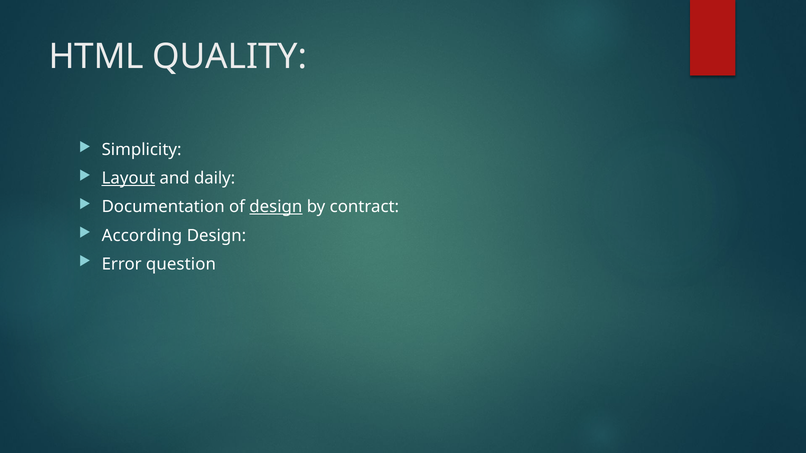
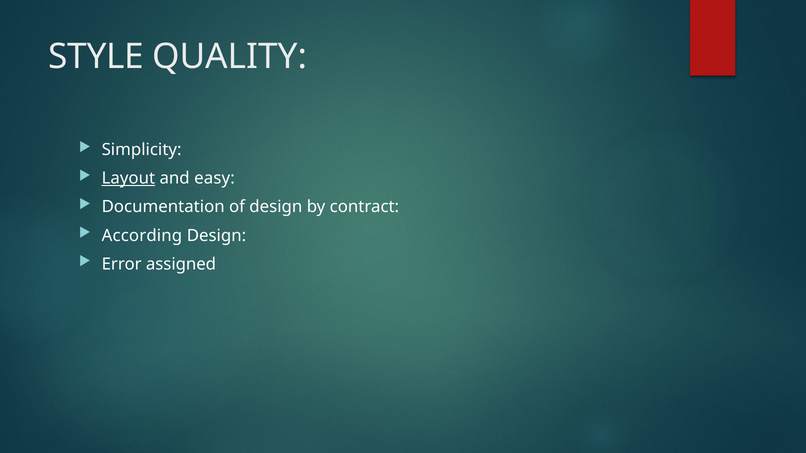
HTML: HTML -> STYLE (96, 57)
daily: daily -> easy (214, 179)
design underline: present -> none (276, 207)
question: question -> assigned (181, 264)
